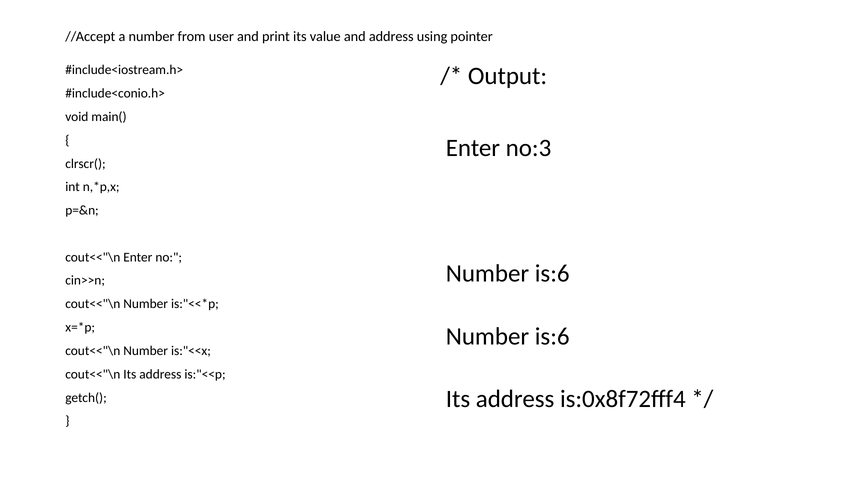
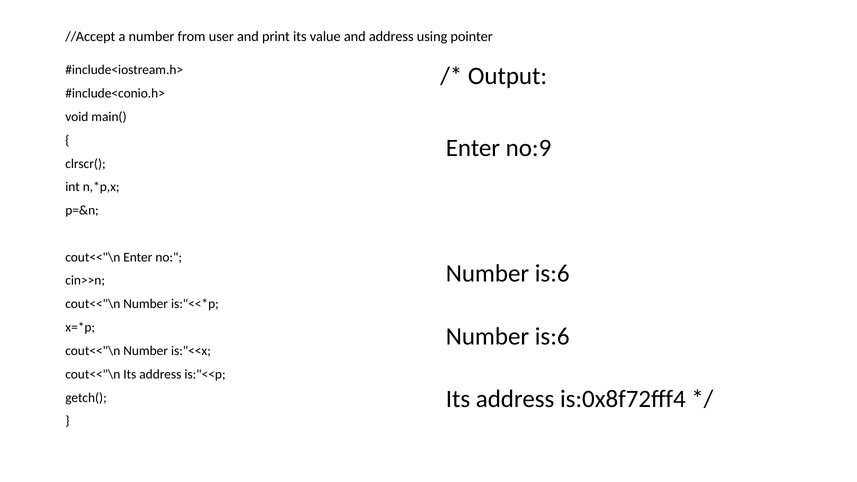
no:3: no:3 -> no:9 (529, 148)
